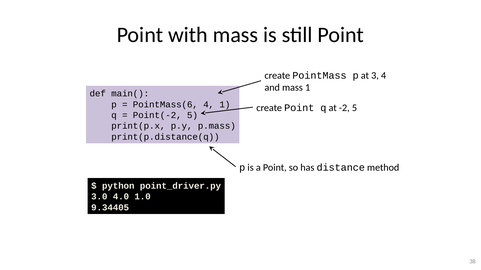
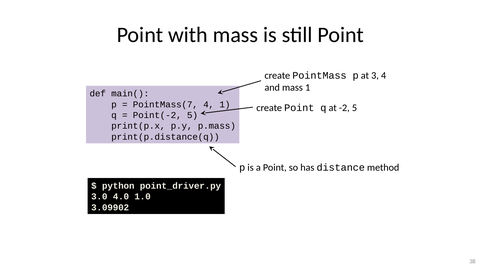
PointMass(6: PointMass(6 -> PointMass(7 (165, 105)
9.34405: 9.34405 -> 3.09902 (110, 208)
